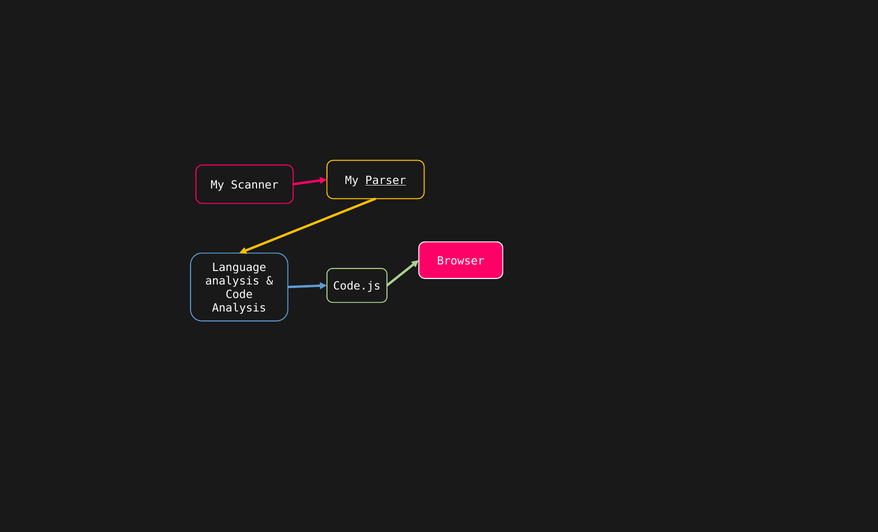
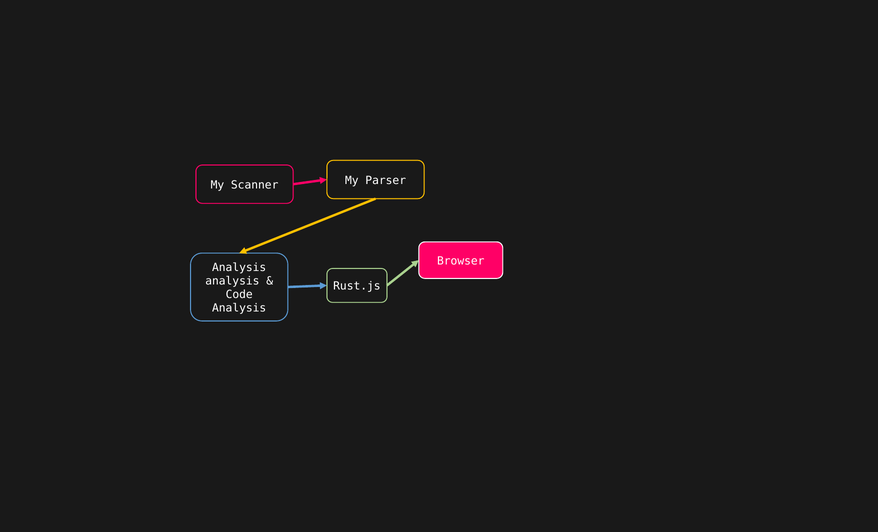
Parser underline: present -> none (386, 180)
Language: Language -> Analysis (239, 268)
Code.js: Code.js -> Rust.js (357, 286)
